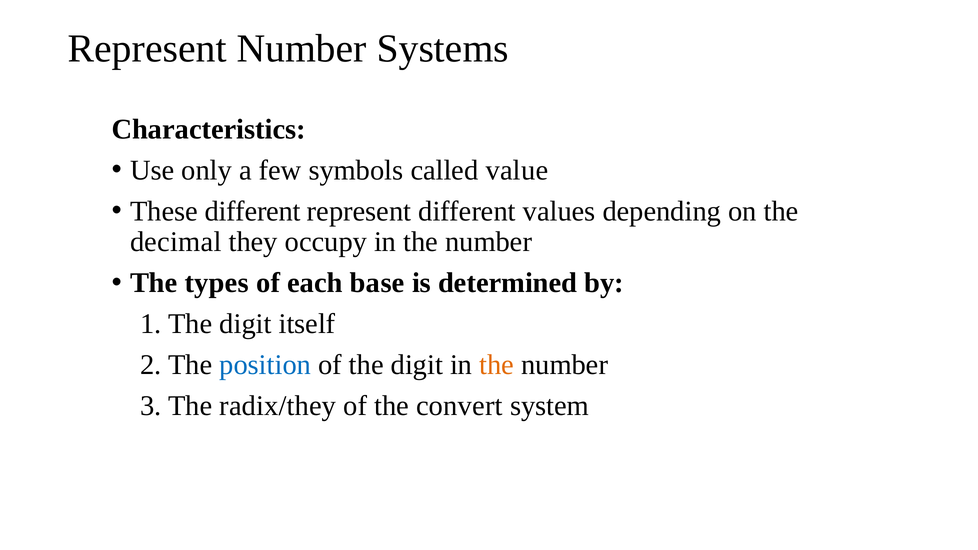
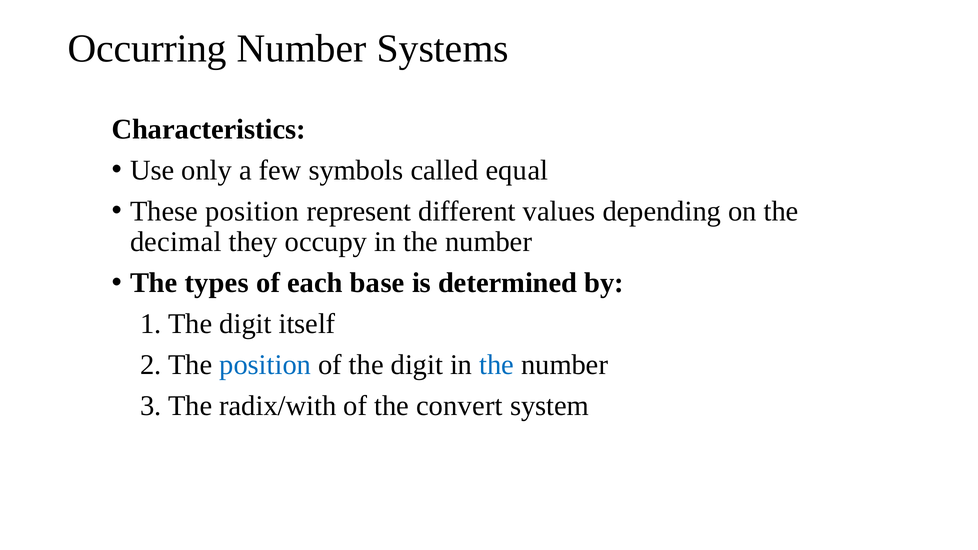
Represent: Represent -> Occurring (147, 48)
value: value -> equal (517, 170)
These different: different -> position (252, 211)
the colour: orange -> blue (497, 365)
radix/they: radix/they -> radix/with (278, 406)
